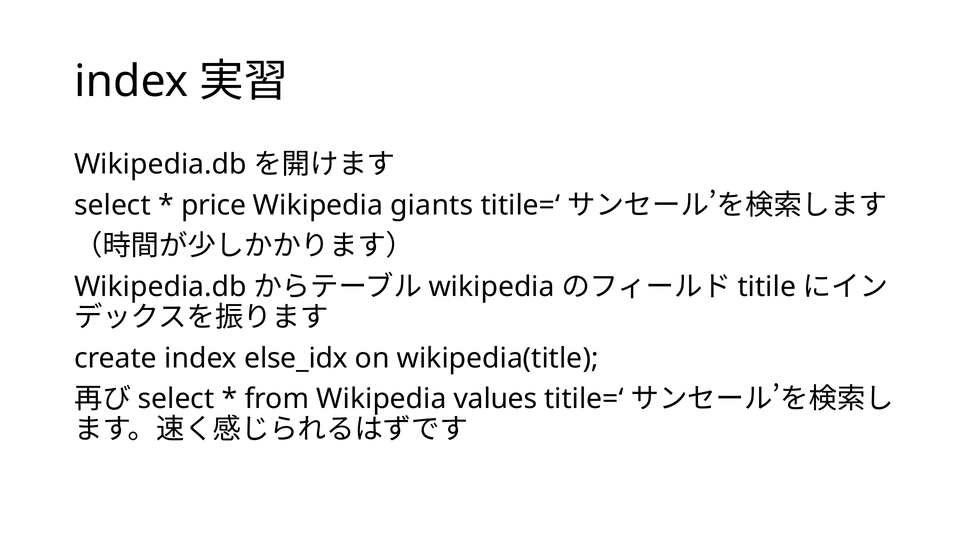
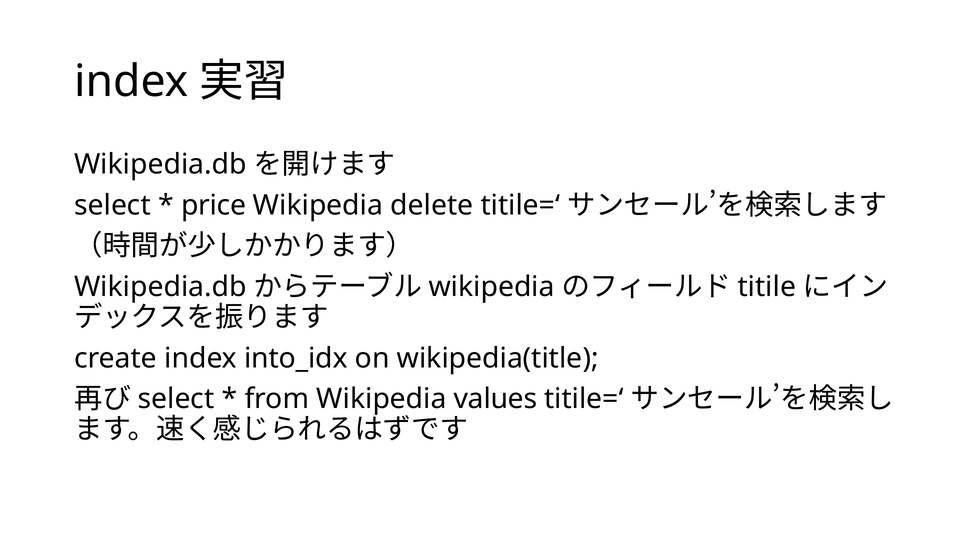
giants: giants -> delete (432, 205)
else_idx: else_idx -> into_idx (296, 358)
